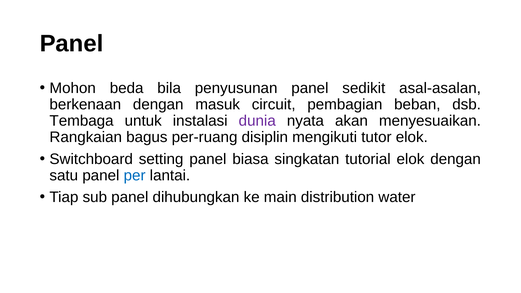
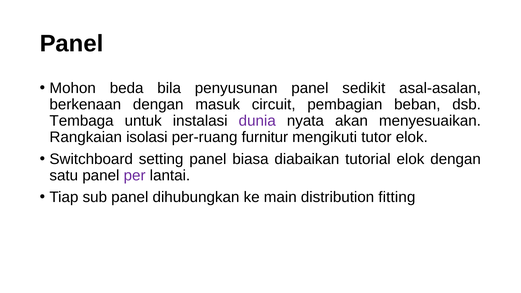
bagus: bagus -> isolasi (147, 137)
disiplin: disiplin -> furnitur (265, 137)
singkatan: singkatan -> diabaikan (307, 159)
per colour: blue -> purple (135, 175)
water: water -> fitting (397, 197)
